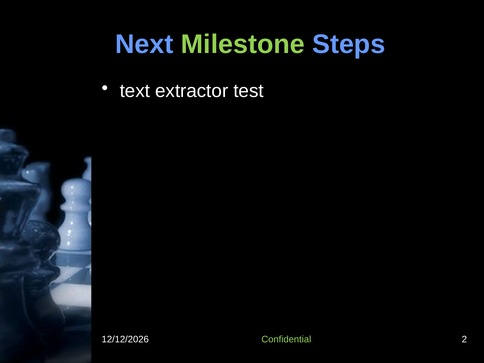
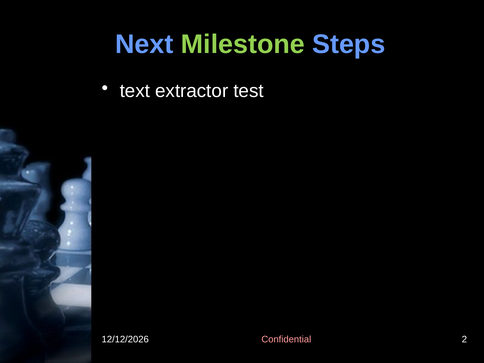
Confidential colour: light green -> pink (286, 339)
